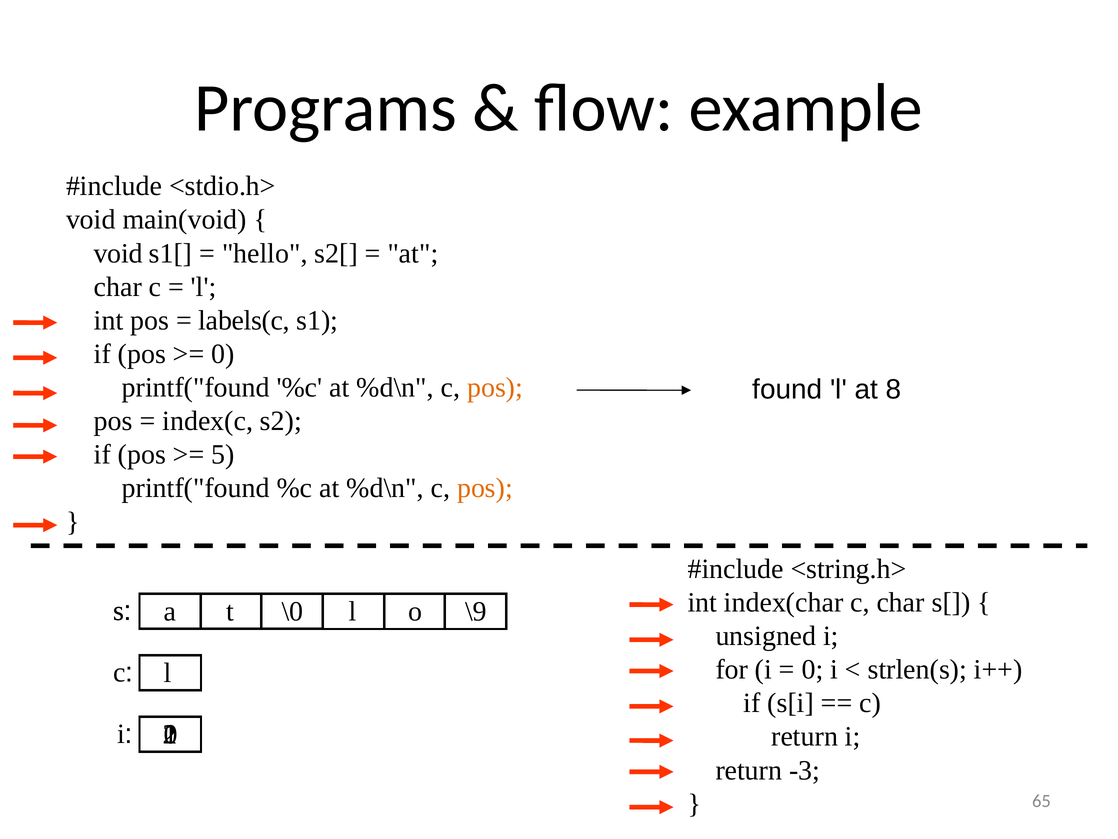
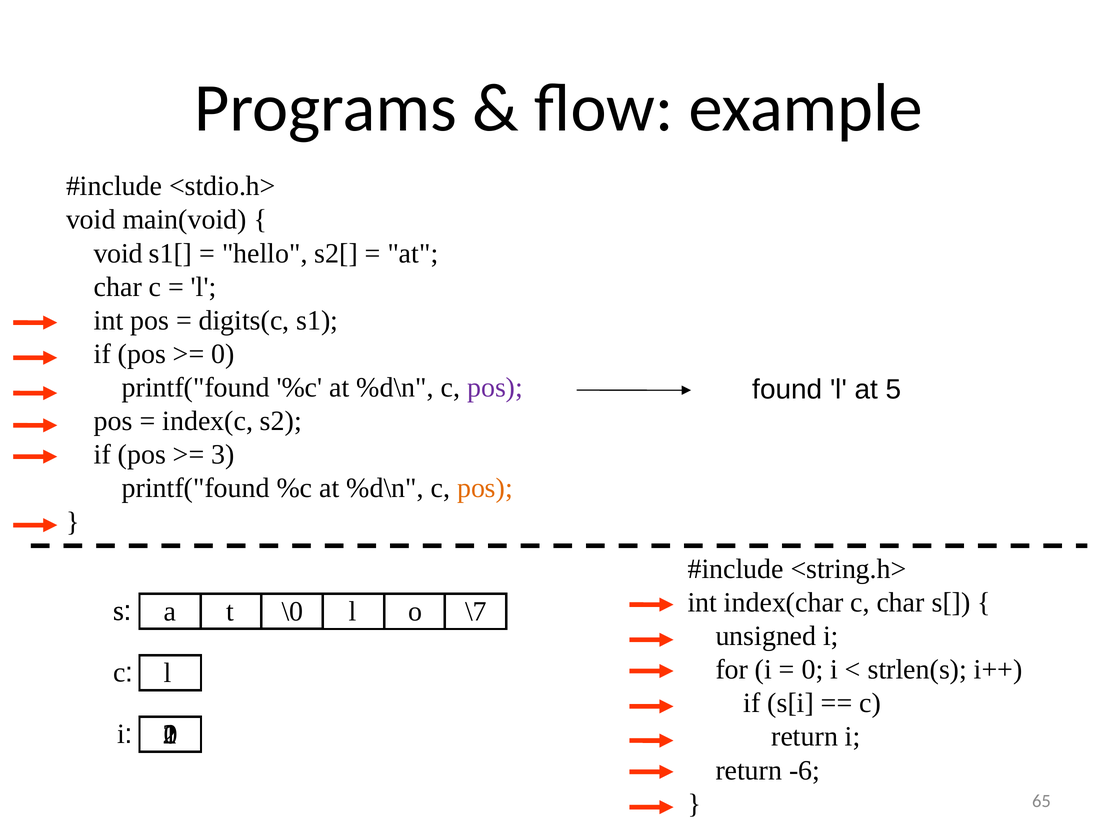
labels(c: labels(c -> digits(c (244, 320)
pos colour: orange -> purple (495, 387)
8: 8 -> 5 (893, 389)
5: 5 -> 3 (223, 454)
\9: \9 -> \7 (476, 611)
-3: -3 -> -6 (805, 770)
